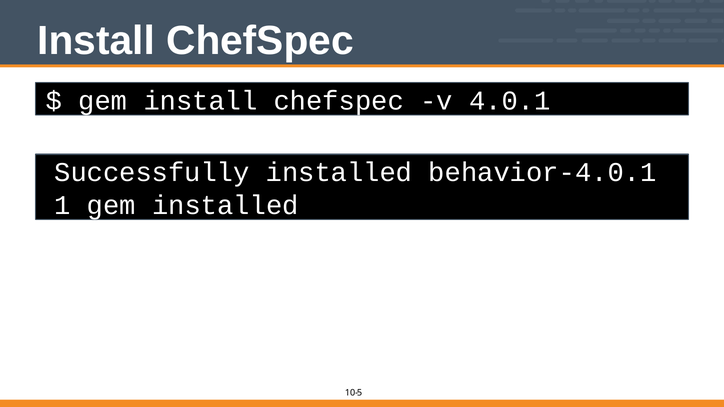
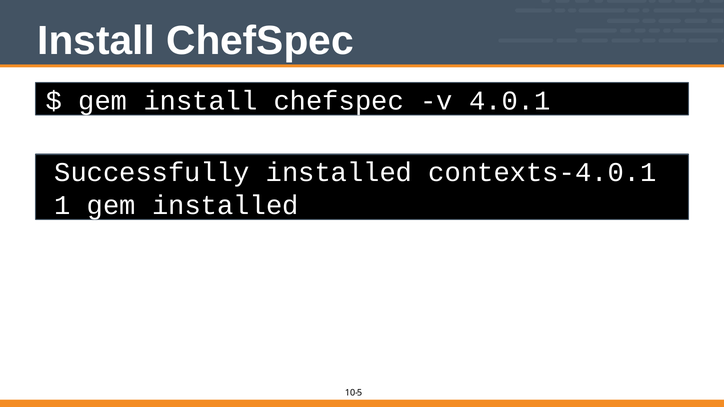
behavior-4.0.1: behavior-4.0.1 -> contexts-4.0.1 (542, 173)
